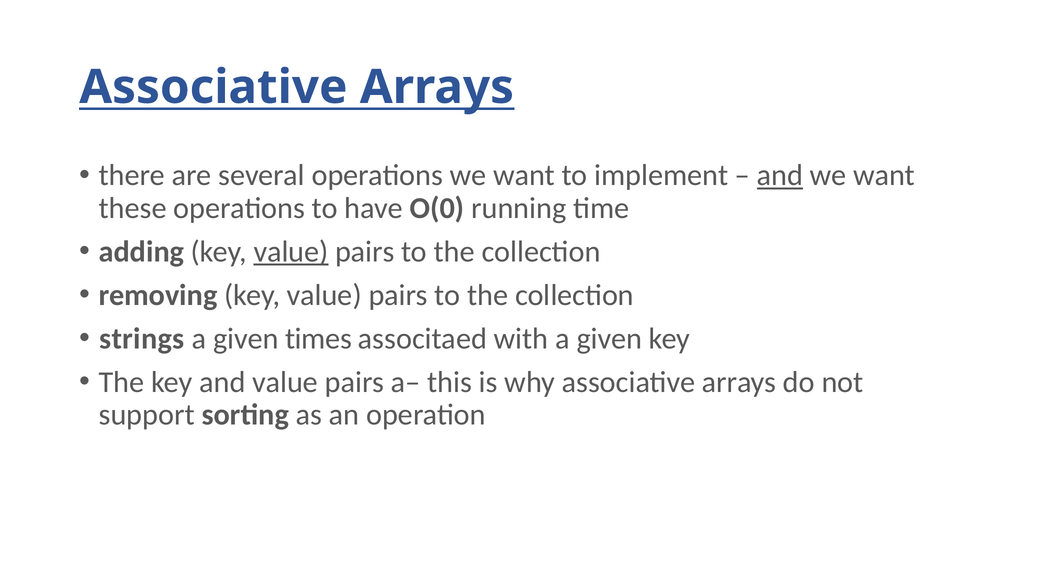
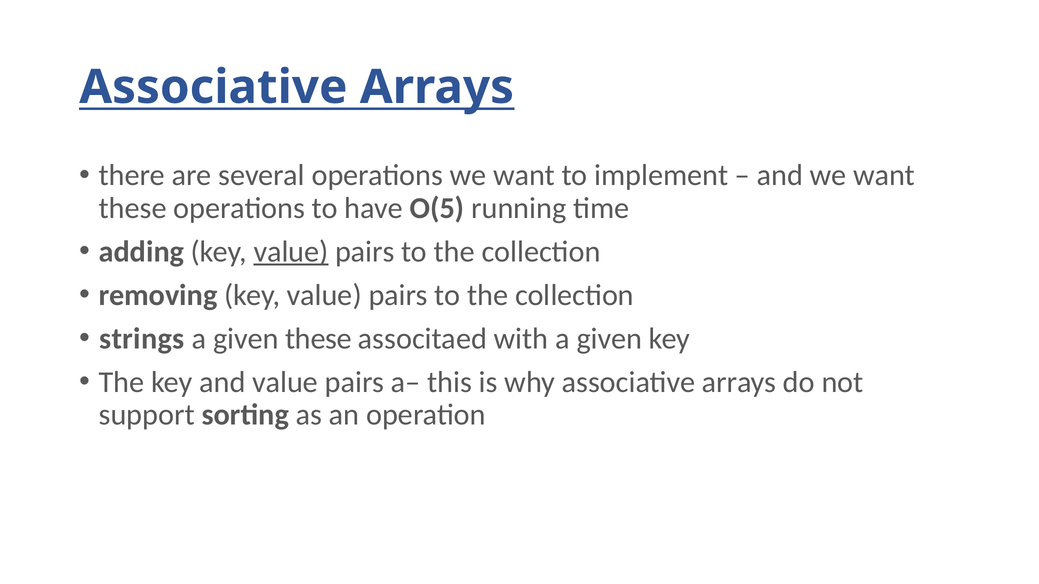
and underline: present -> none (780, 176)
O(0: O(0 -> O(5 (437, 208)
given times: times -> these (318, 339)
